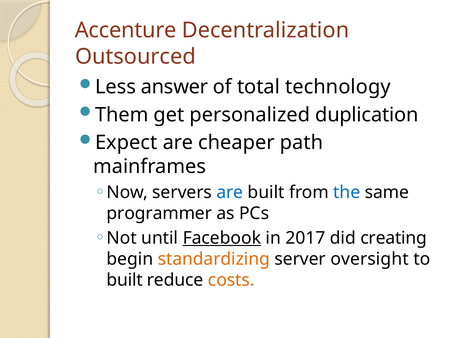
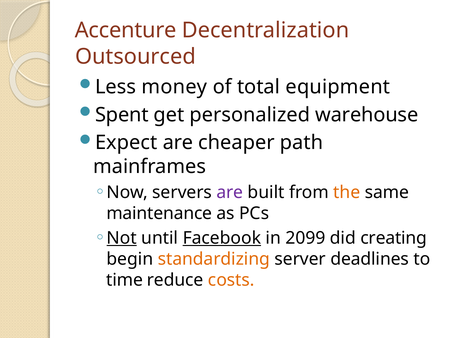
answer: answer -> money (174, 87)
technology: technology -> equipment (338, 87)
Them: Them -> Spent (122, 115)
duplication: duplication -> warehouse (367, 115)
are colour: blue -> purple (230, 192)
the colour: blue -> orange (347, 192)
programmer: programmer -> maintenance (159, 213)
Not underline: none -> present (122, 238)
2017: 2017 -> 2099 (305, 238)
oversight: oversight -> deadlines (370, 259)
built: built -> time (125, 280)
